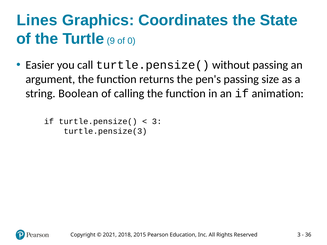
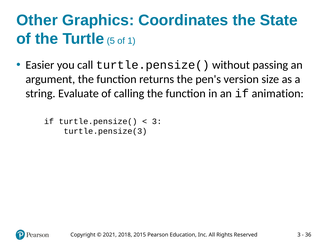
Lines: Lines -> Other (37, 20)
9: 9 -> 5 (111, 41)
0: 0 -> 1 (131, 41)
pen's passing: passing -> version (241, 79)
Boolean: Boolean -> Evaluate (78, 93)
